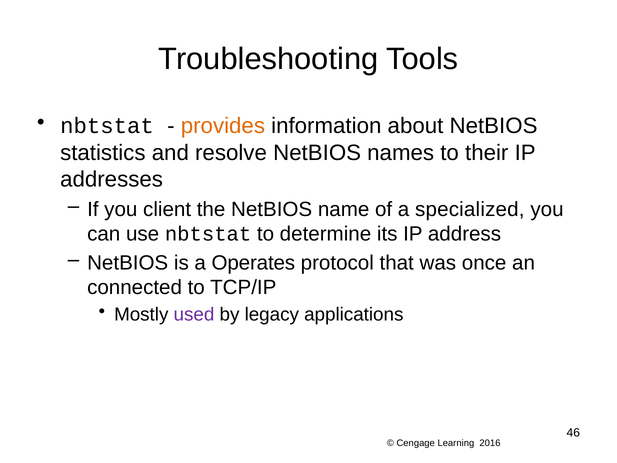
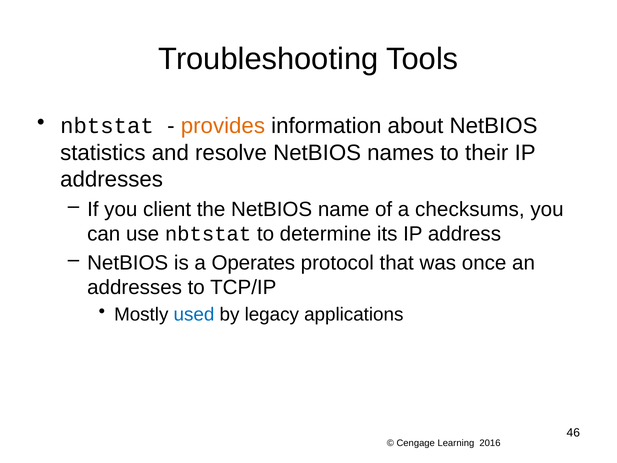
specialized: specialized -> checksums (470, 209)
connected: connected -> addresses (135, 287)
used colour: purple -> blue (194, 315)
